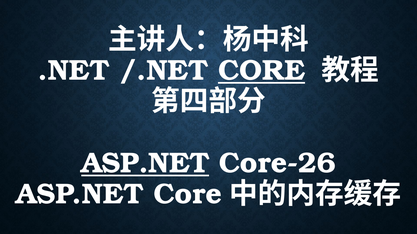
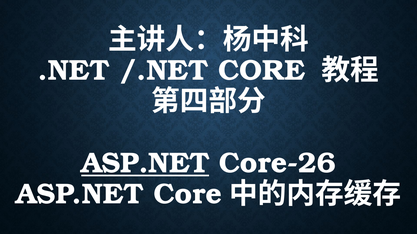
CORE underline: present -> none (262, 71)
